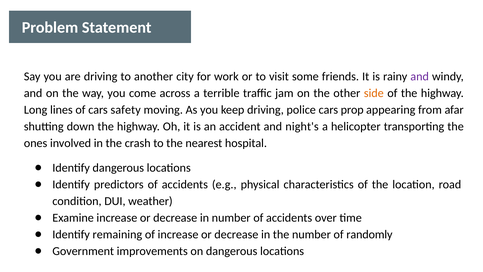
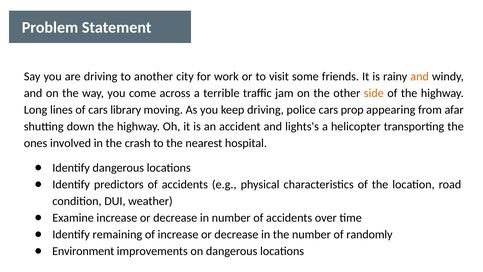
and colour: purple -> orange (420, 76)
safety: safety -> library (126, 110)
night's: night's -> lights's (302, 126)
Government: Government -> Environment (83, 251)
